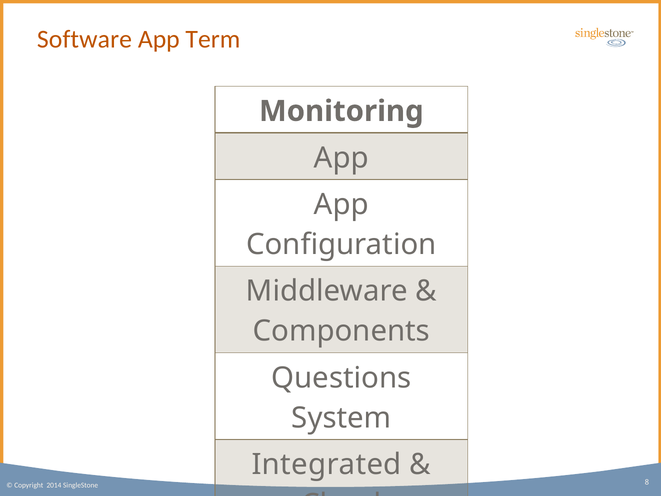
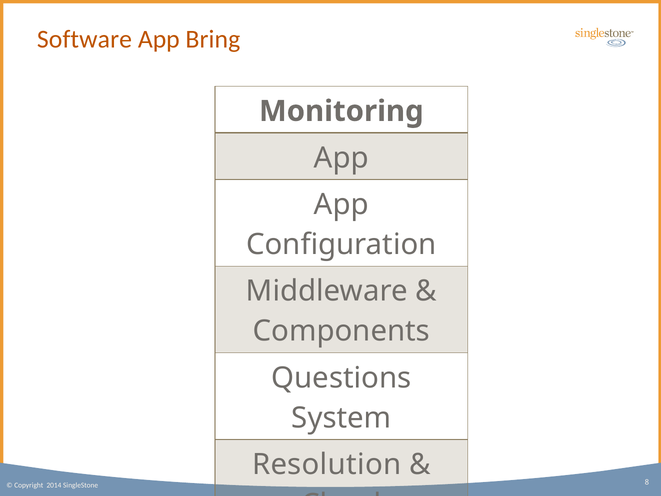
Term: Term -> Bring (213, 39)
Integrated: Integrated -> Resolution (327, 464)
